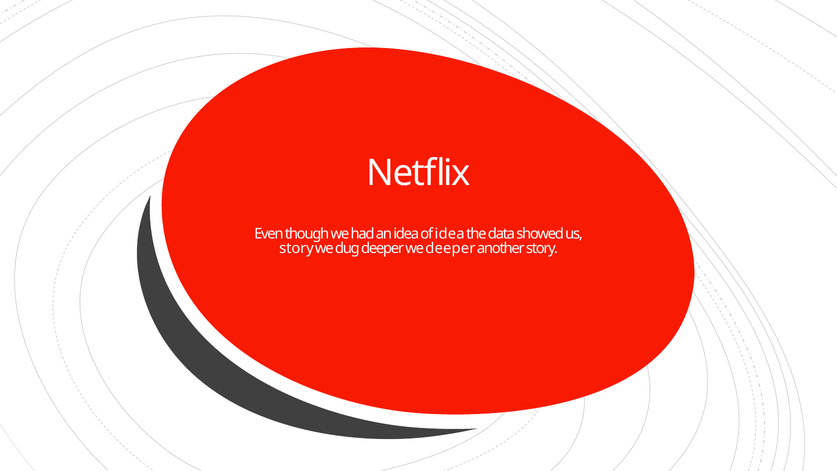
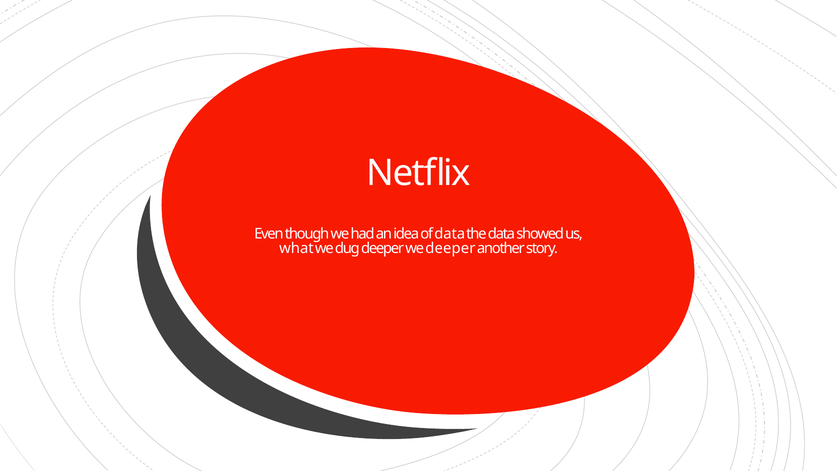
of idea: idea -> data (450, 234)
story: story -> what (296, 248)
